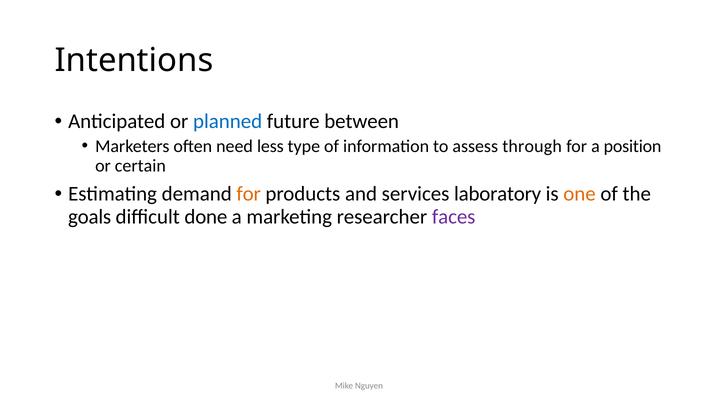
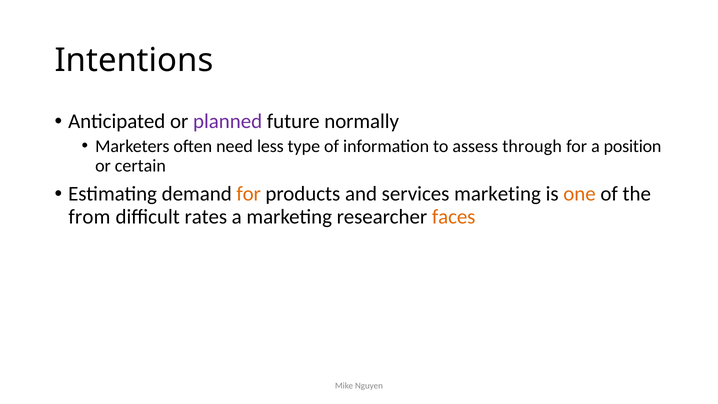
planned colour: blue -> purple (228, 121)
between: between -> normally (362, 121)
services laboratory: laboratory -> marketing (498, 194)
goals: goals -> from (89, 217)
done: done -> rates (206, 217)
faces colour: purple -> orange (454, 217)
